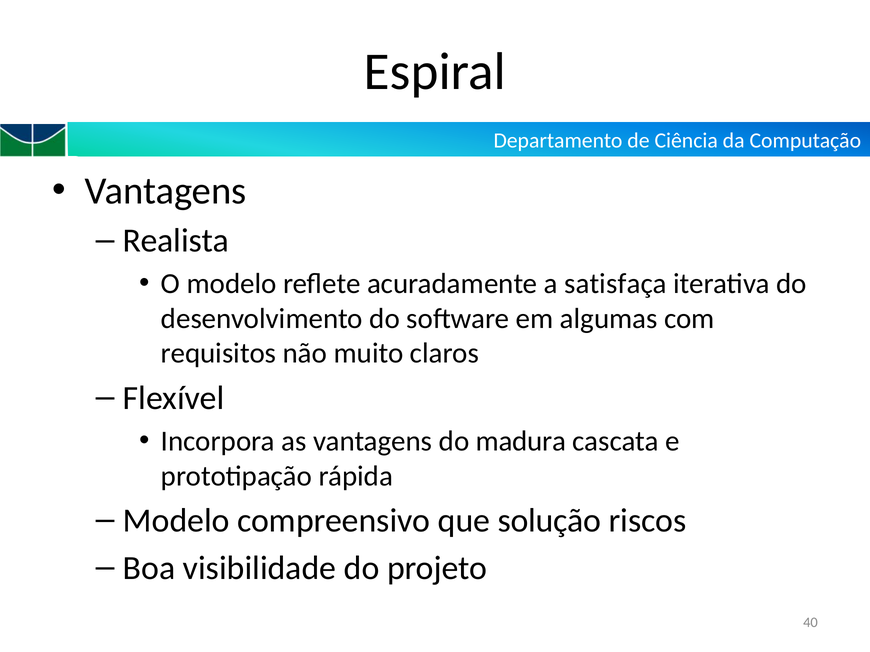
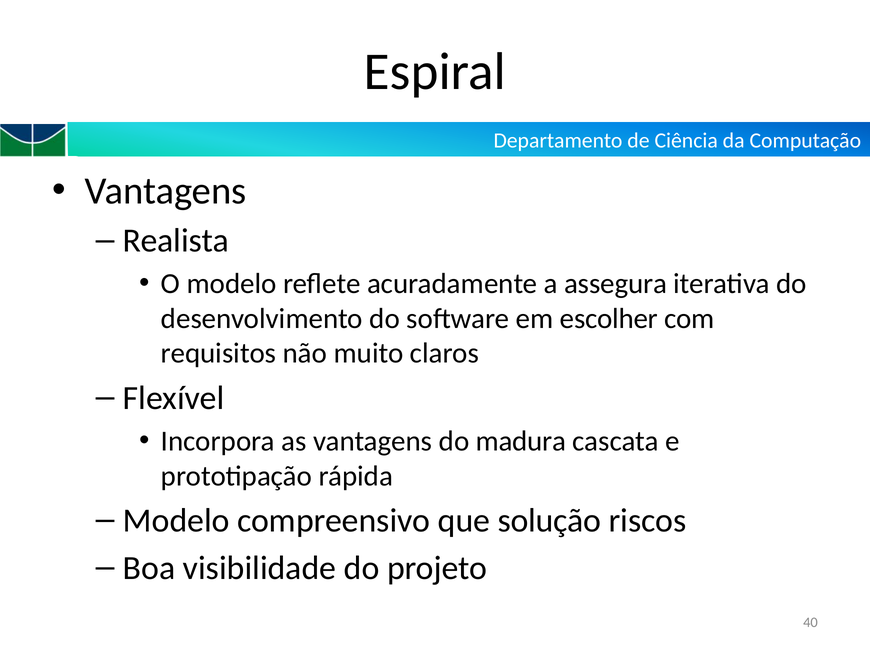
satisfaça: satisfaça -> assegura (616, 284)
algumas: algumas -> escolher (609, 319)
